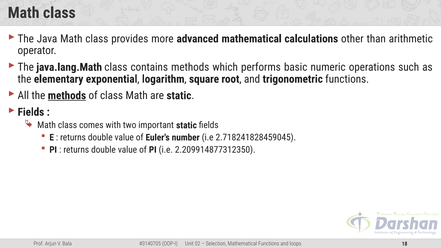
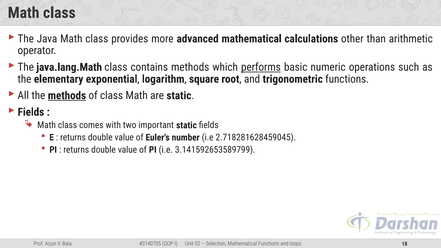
performs underline: none -> present (261, 67)
2.718241828459045: 2.718241828459045 -> 2.718281628459045 (256, 137)
2.209914877312350: 2.209914877312350 -> 3.141592653589799 (215, 150)
